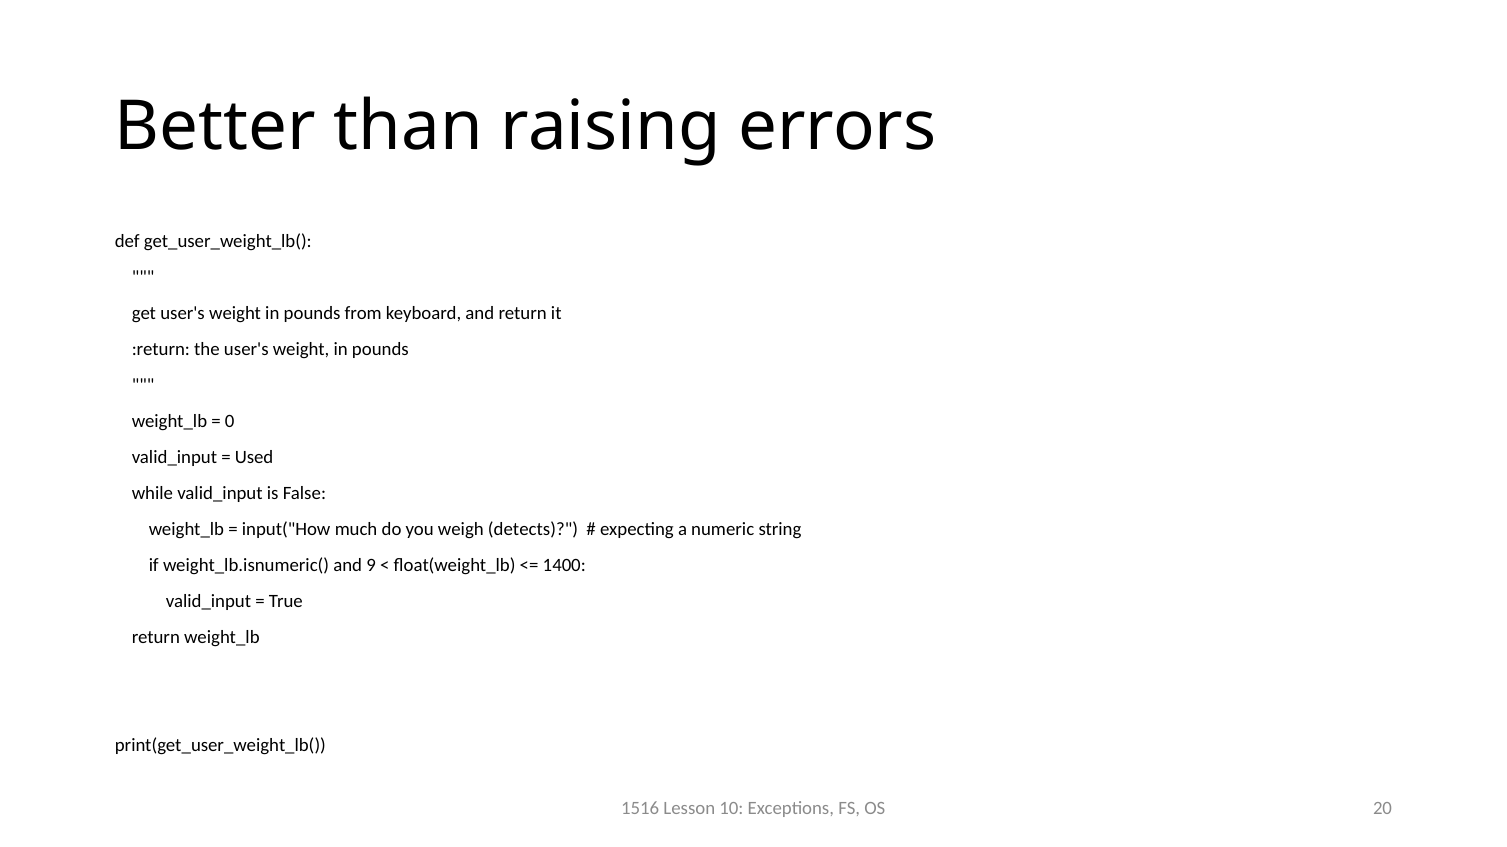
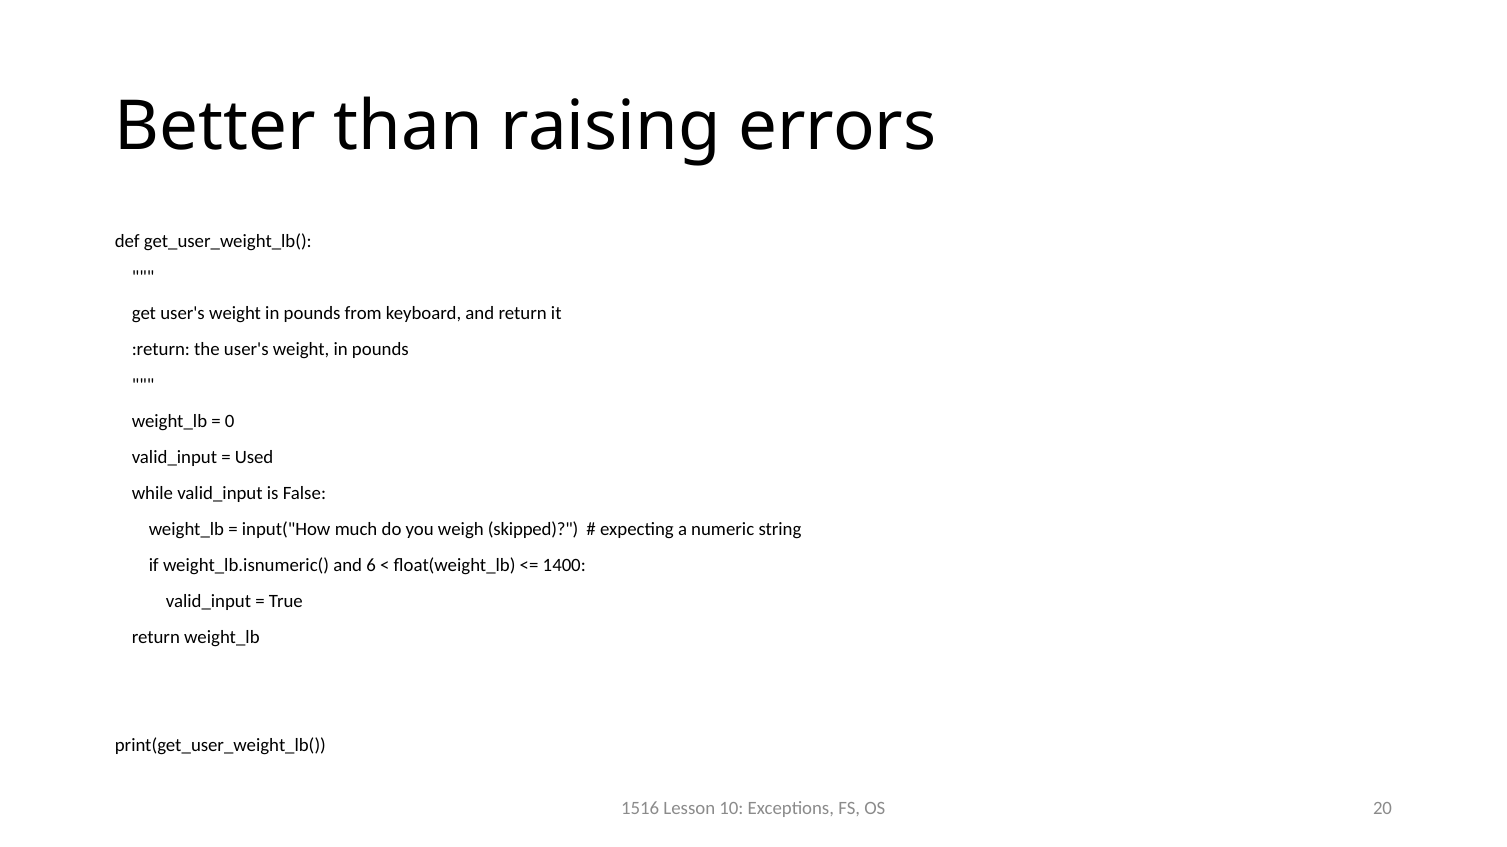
detects: detects -> skipped (533, 530)
9: 9 -> 6 (371, 566)
